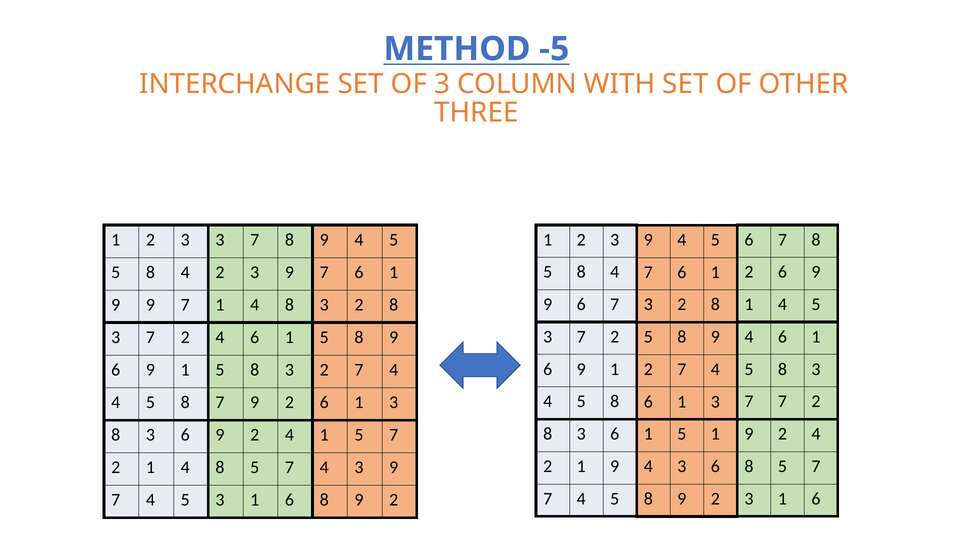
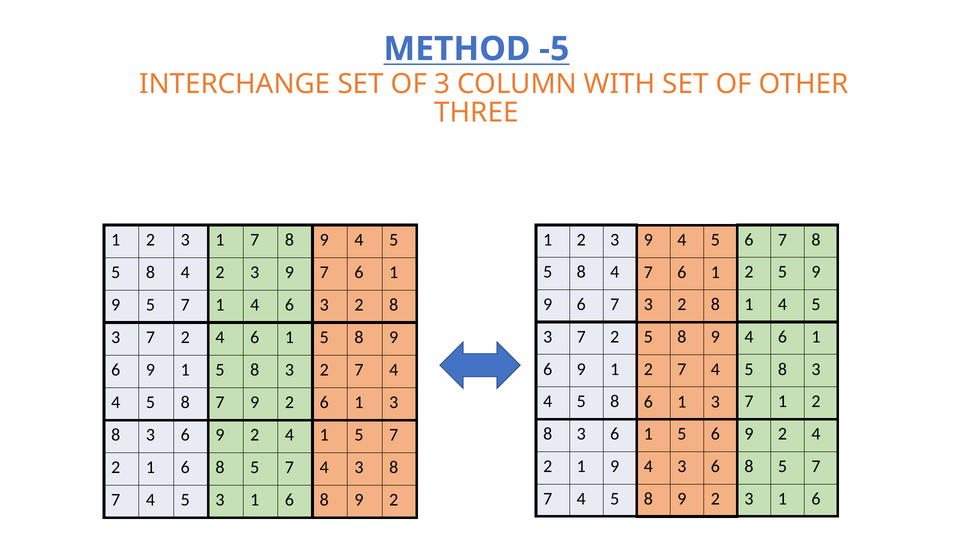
2 3 3: 3 -> 1 (220, 240)
6: 6 -> 5 (782, 272)
9 9: 9 -> 5 (150, 305)
7 1 4 8: 8 -> 6 (289, 305)
7: 7 -> 1 (782, 402)
5 1: 1 -> 6 (715, 434)
2 1 4: 4 -> 6 (185, 468)
4 3 9: 9 -> 8 (394, 468)
